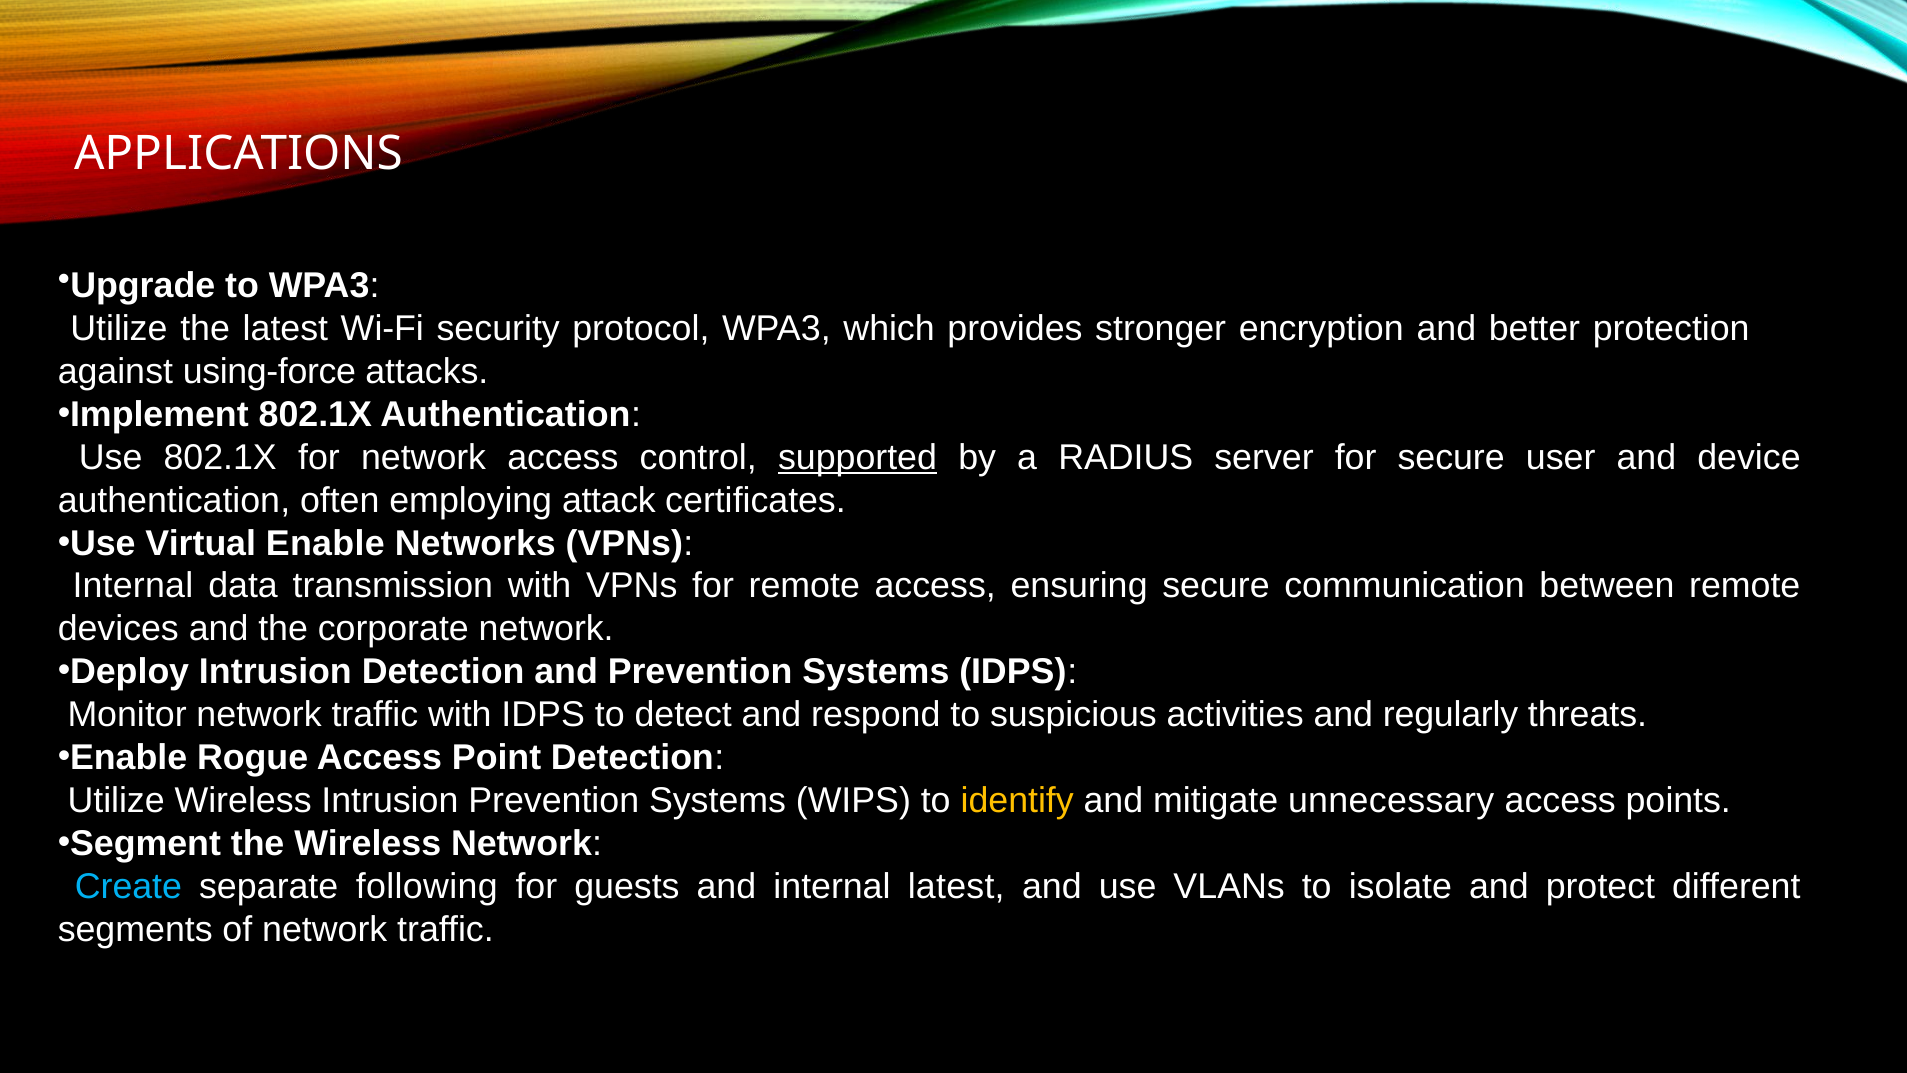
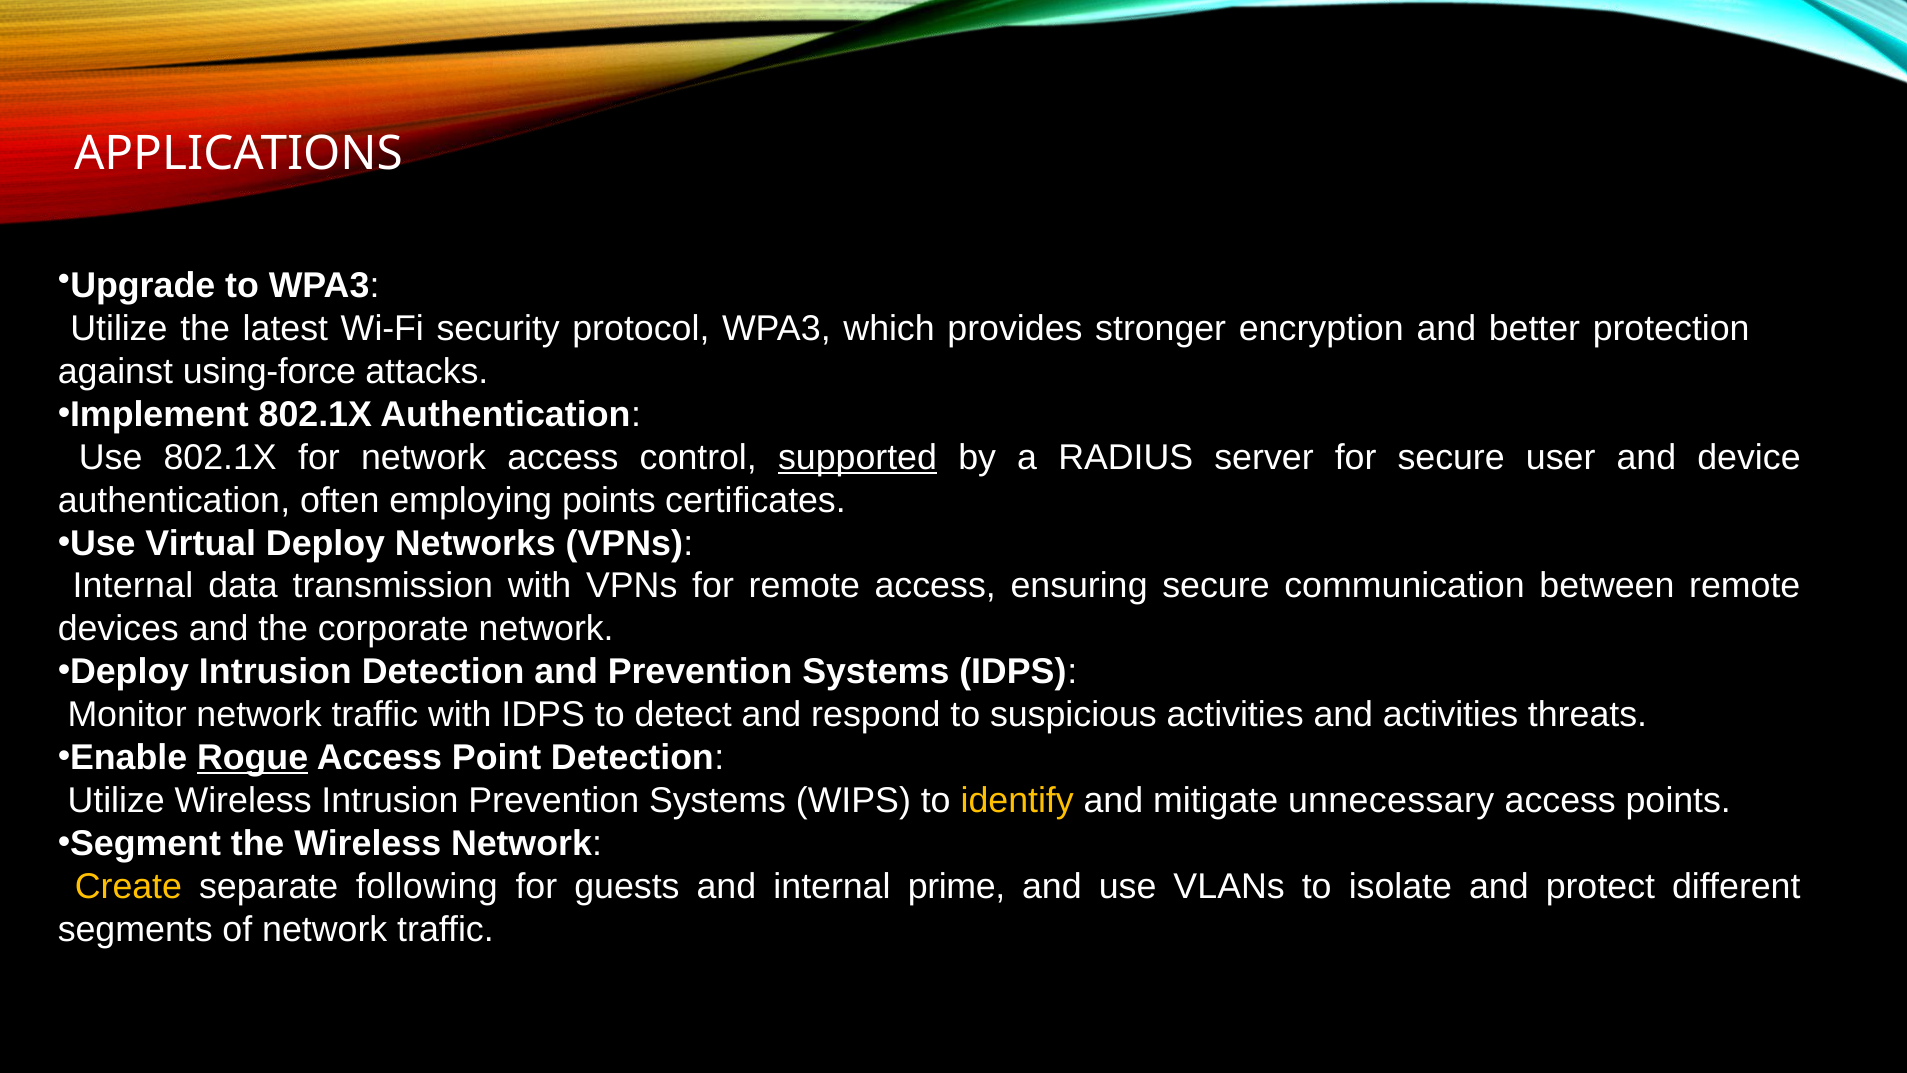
employing attack: attack -> points (609, 500)
Virtual Enable: Enable -> Deploy (326, 543)
and regularly: regularly -> activities (1451, 715)
Rogue underline: none -> present (253, 758)
Create colour: light blue -> yellow (128, 886)
internal latest: latest -> prime (957, 886)
